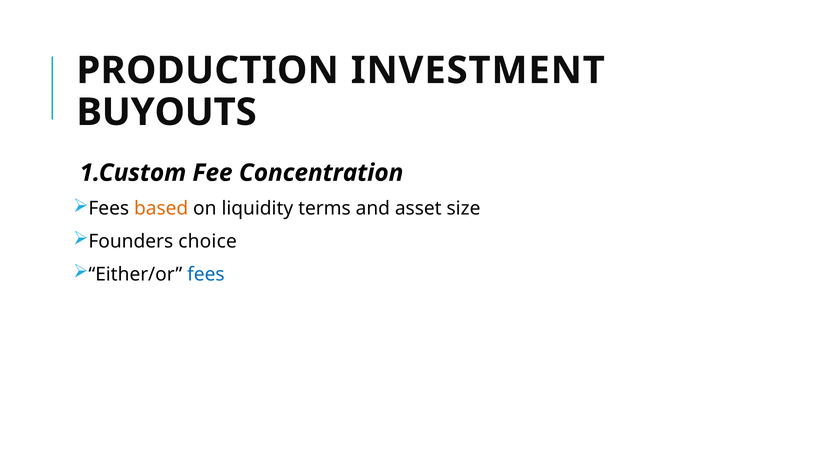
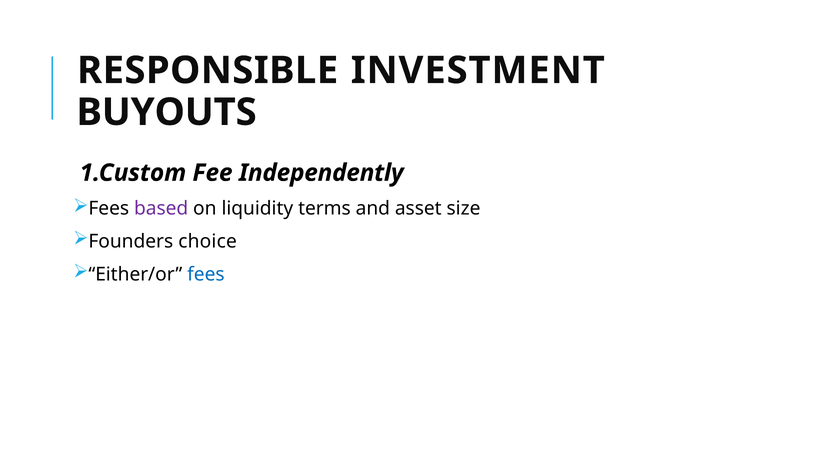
PRODUCTION: PRODUCTION -> RESPONSIBLE (208, 71)
Concentration: Concentration -> Independently (321, 173)
based colour: orange -> purple (161, 209)
